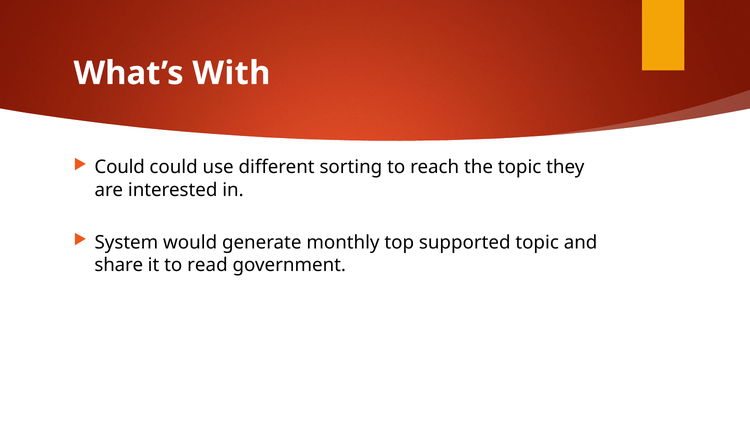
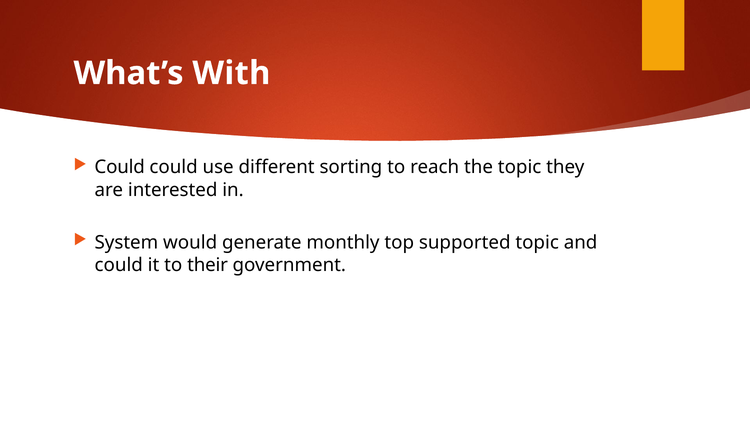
share: share -> could (119, 265)
read: read -> their (208, 265)
